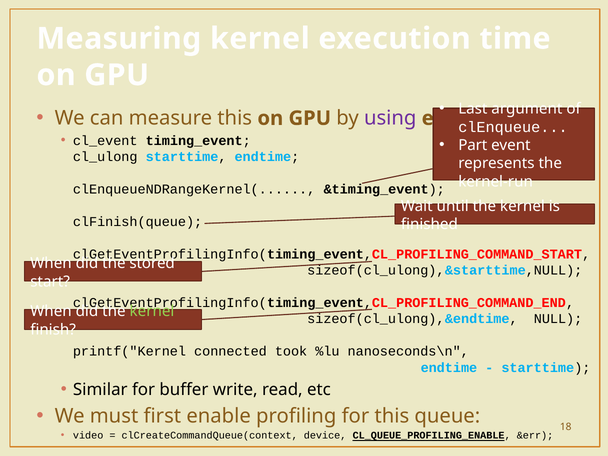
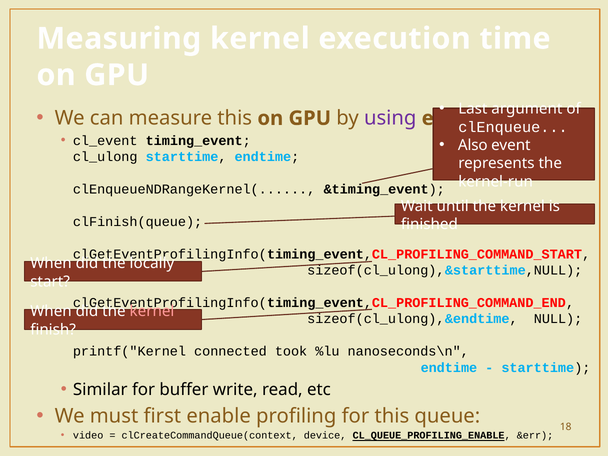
Part: Part -> Also (473, 145)
stored: stored -> locally (152, 263)
kernel colour: light green -> pink (152, 311)
